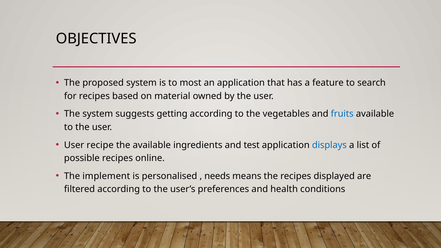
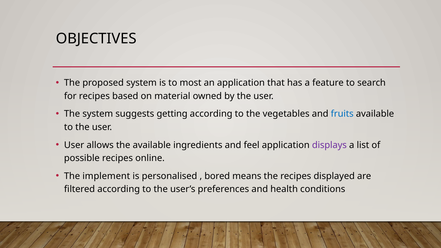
recipe: recipe -> allows (100, 145)
test: test -> feel (252, 145)
displays colour: blue -> purple (329, 145)
needs: needs -> bored (217, 176)
